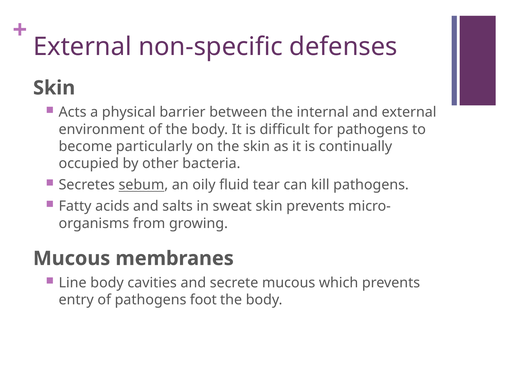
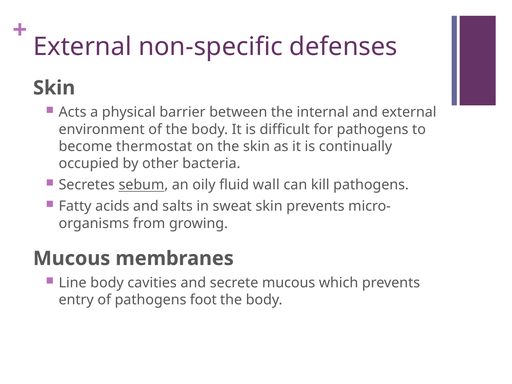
particularly: particularly -> thermostat (154, 146)
tear: tear -> wall (266, 185)
